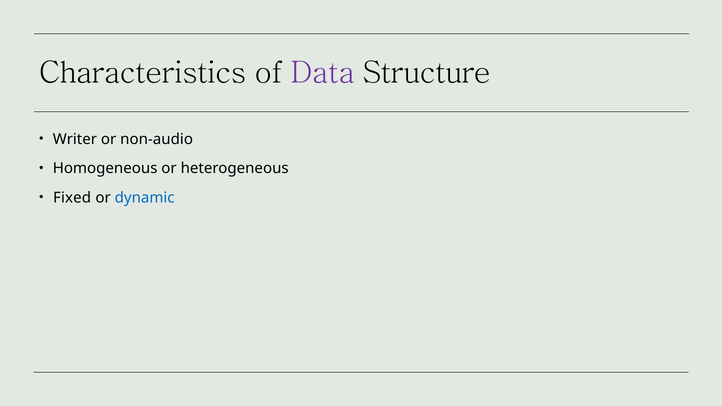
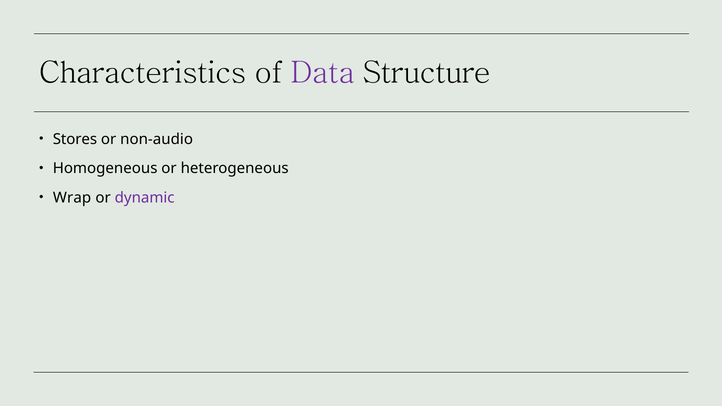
Writer: Writer -> Stores (75, 139)
Fixed: Fixed -> Wrap (72, 198)
dynamic colour: blue -> purple (145, 198)
